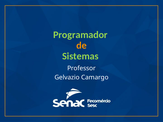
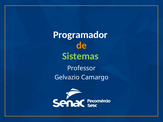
Programador colour: light green -> white (80, 35)
